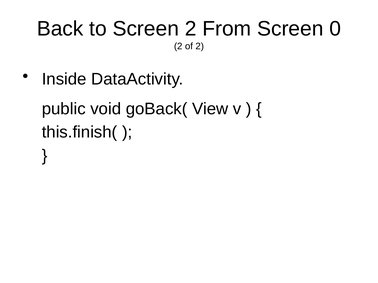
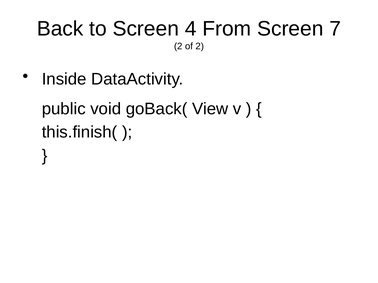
Screen 2: 2 -> 4 (191, 29)
0: 0 -> 7 (335, 29)
